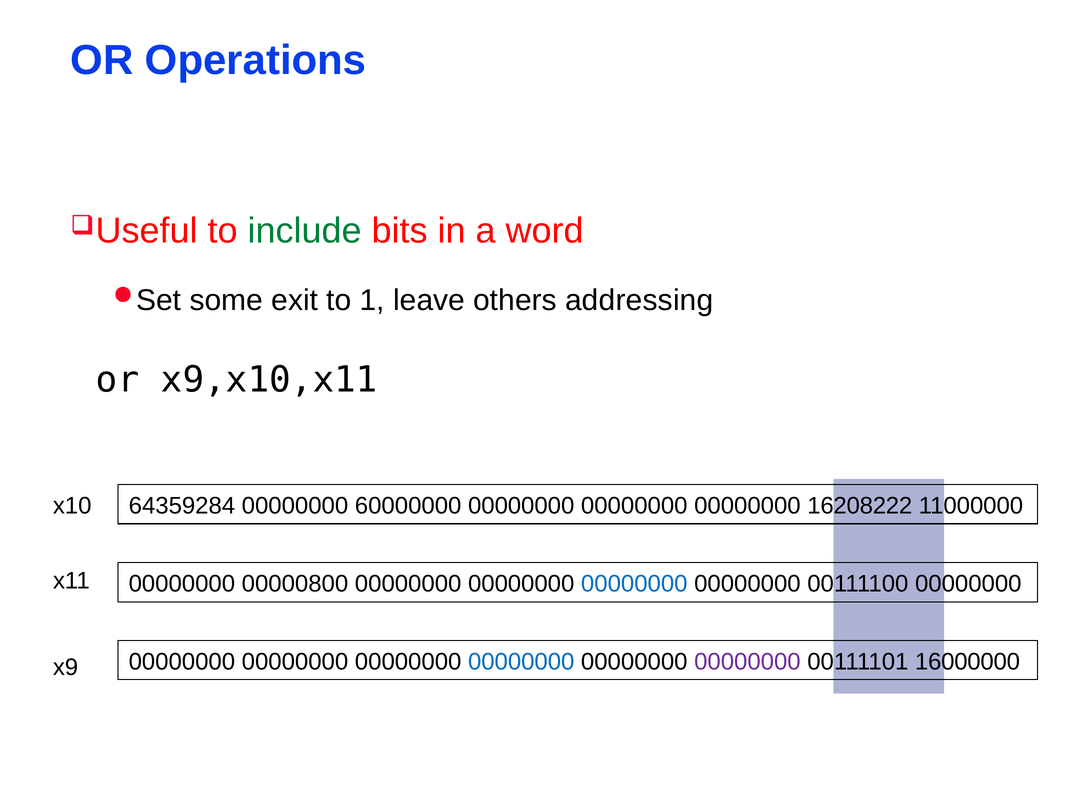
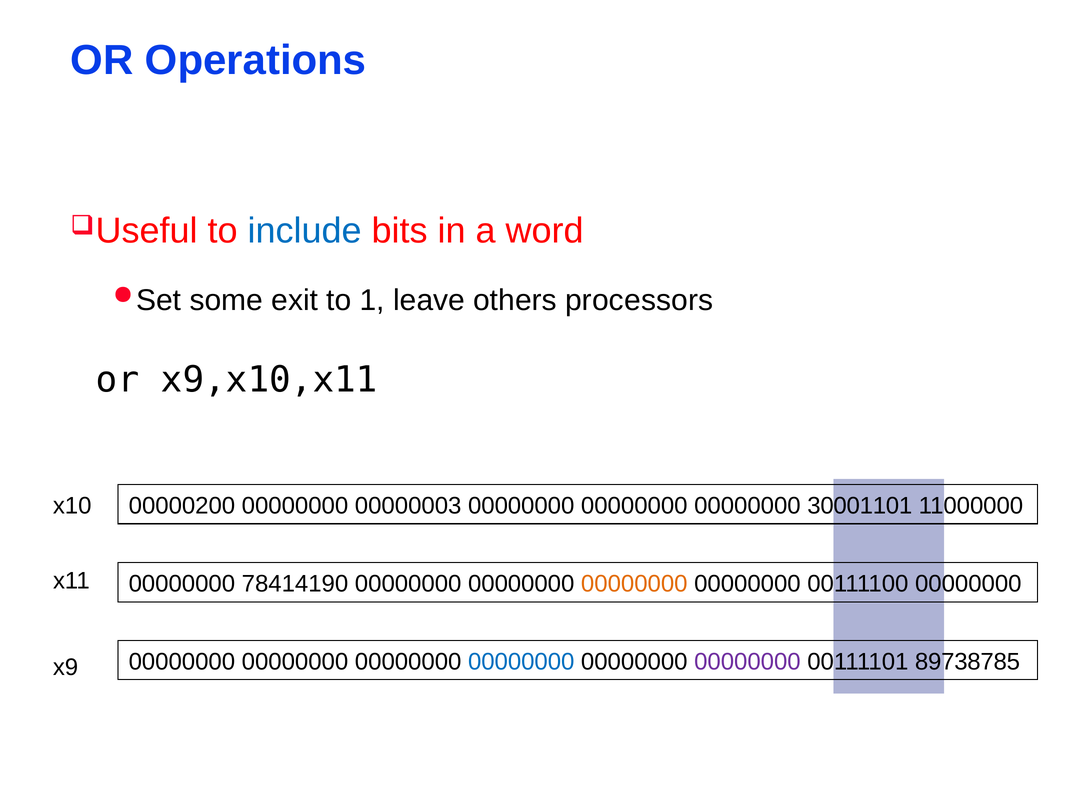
include colour: green -> blue (305, 231)
addressing: addressing -> processors (639, 300)
64359284: 64359284 -> 00000200 (182, 506)
60000000: 60000000 -> 00000003 (408, 506)
16208222: 16208222 -> 30001101 (860, 506)
00000800: 00000800 -> 78414190 (295, 584)
00000000 colour: blue -> orange (634, 584)
16000000: 16000000 -> 89738785 (967, 662)
